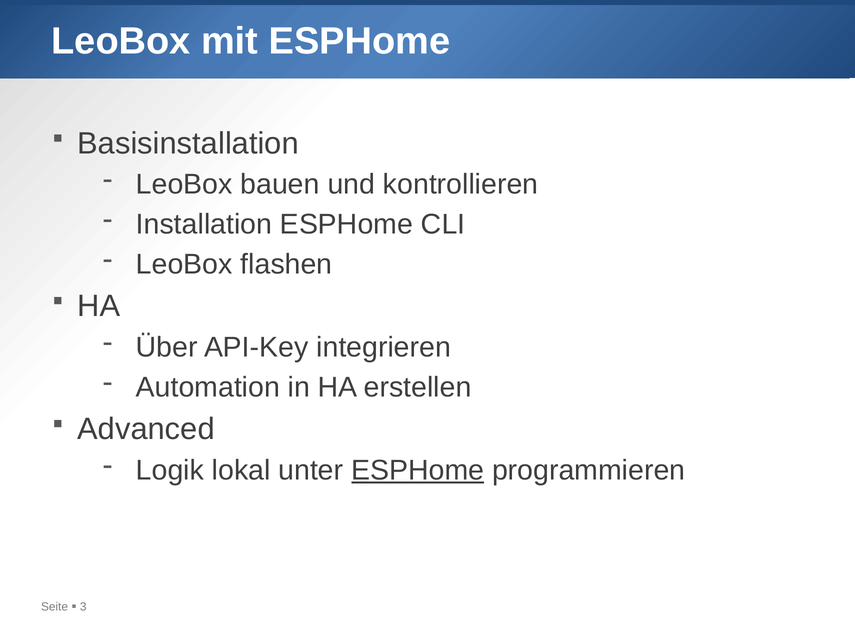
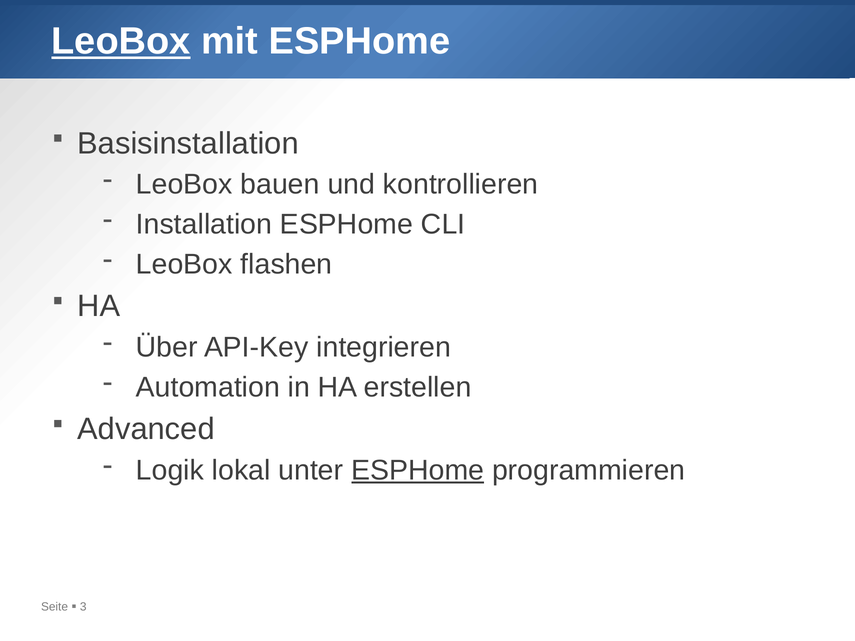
LeoBox underline: none -> present (121, 41)
